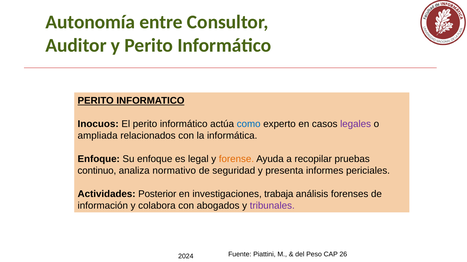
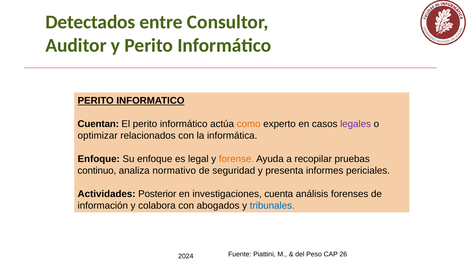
Autonomía: Autonomía -> Detectados (90, 22)
Inocuos: Inocuos -> Cuentan (98, 124)
como colour: blue -> orange (249, 124)
ampliada: ampliada -> optimizar (98, 136)
trabaja: trabaja -> cuenta (279, 194)
tribunales colour: purple -> blue (272, 206)
